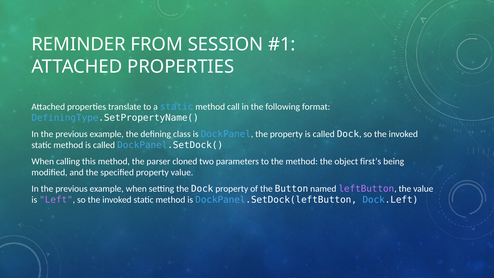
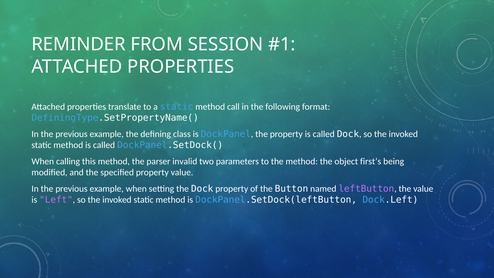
cloned: cloned -> invalid (185, 161)
